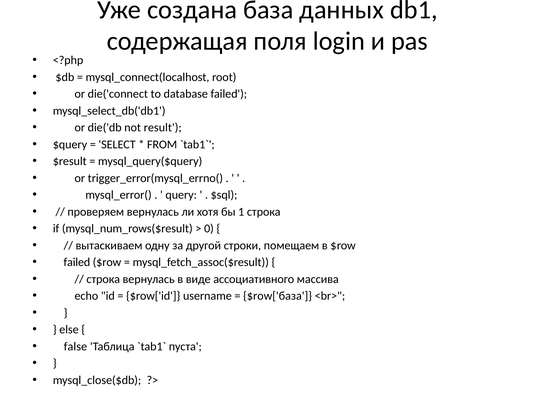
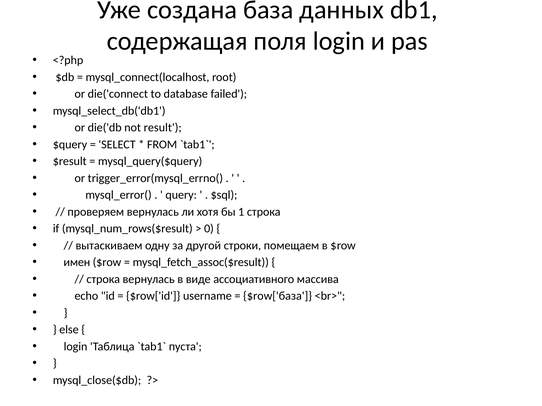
failed: failed -> имен (77, 263)
false: false -> login (76, 347)
